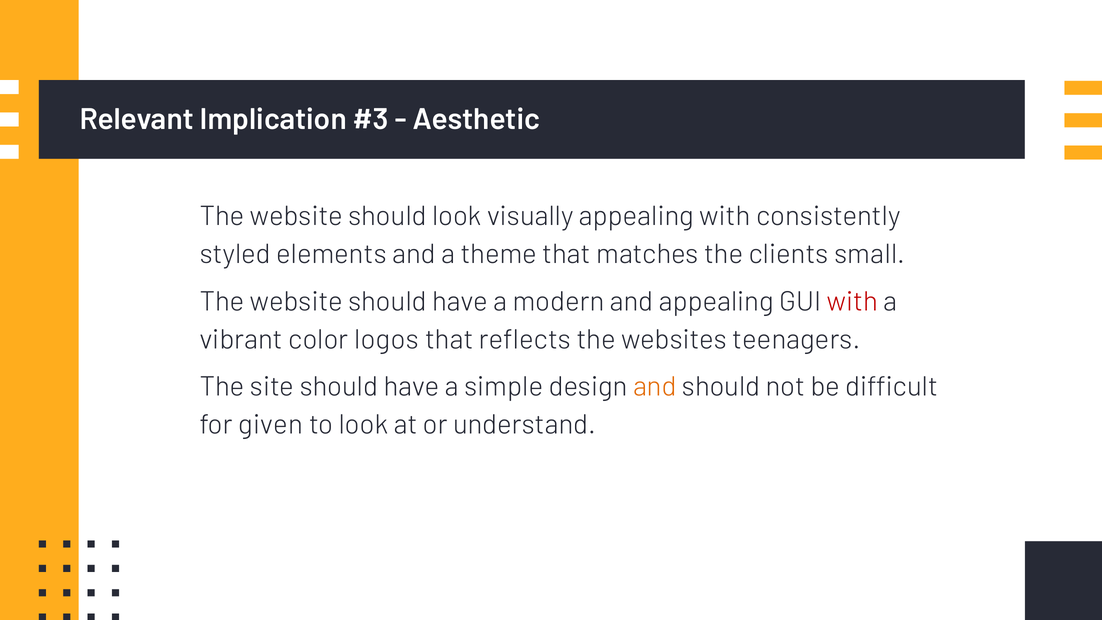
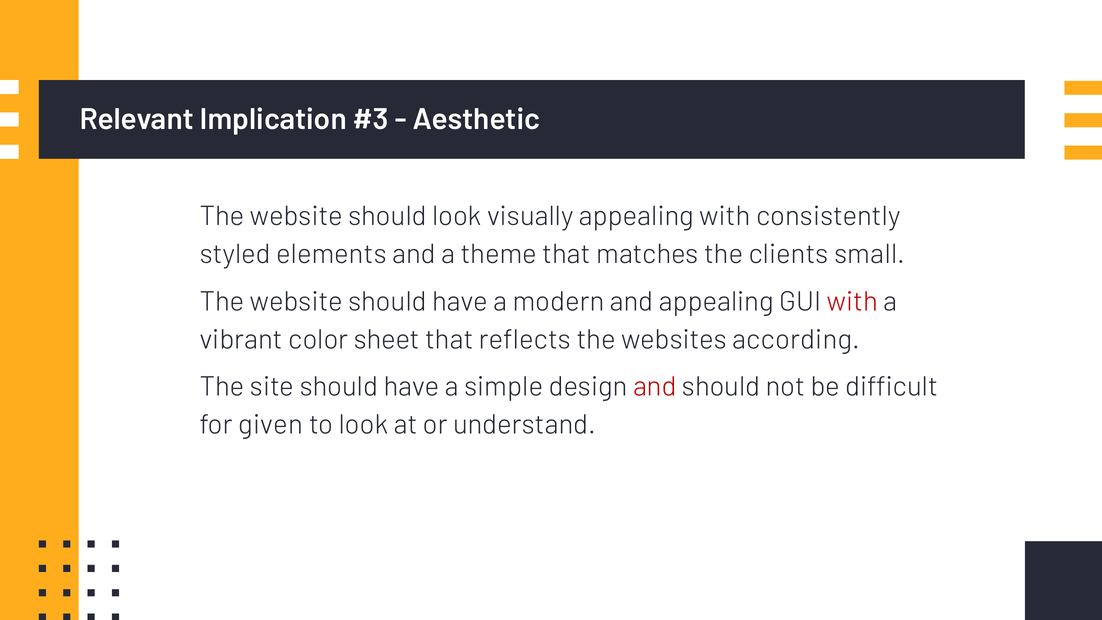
logos: logos -> sheet (387, 339)
teenagers: teenagers -> according (796, 339)
and colour: orange -> red (655, 387)
